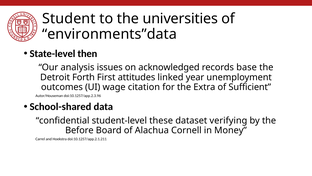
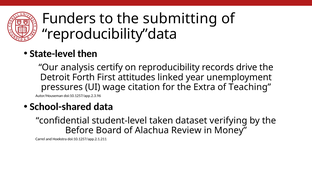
Student: Student -> Funders (69, 18)
universities: universities -> submitting (180, 18)
environments”data: environments”data -> reproducibility”data (110, 34)
issues: issues -> certify (110, 67)
acknowledged: acknowledged -> reproducibility (169, 67)
base: base -> drive (247, 67)
outcomes: outcomes -> pressures (62, 87)
Sufficient: Sufficient -> Teaching (250, 87)
these: these -> taken (161, 120)
Cornell: Cornell -> Review (186, 130)
